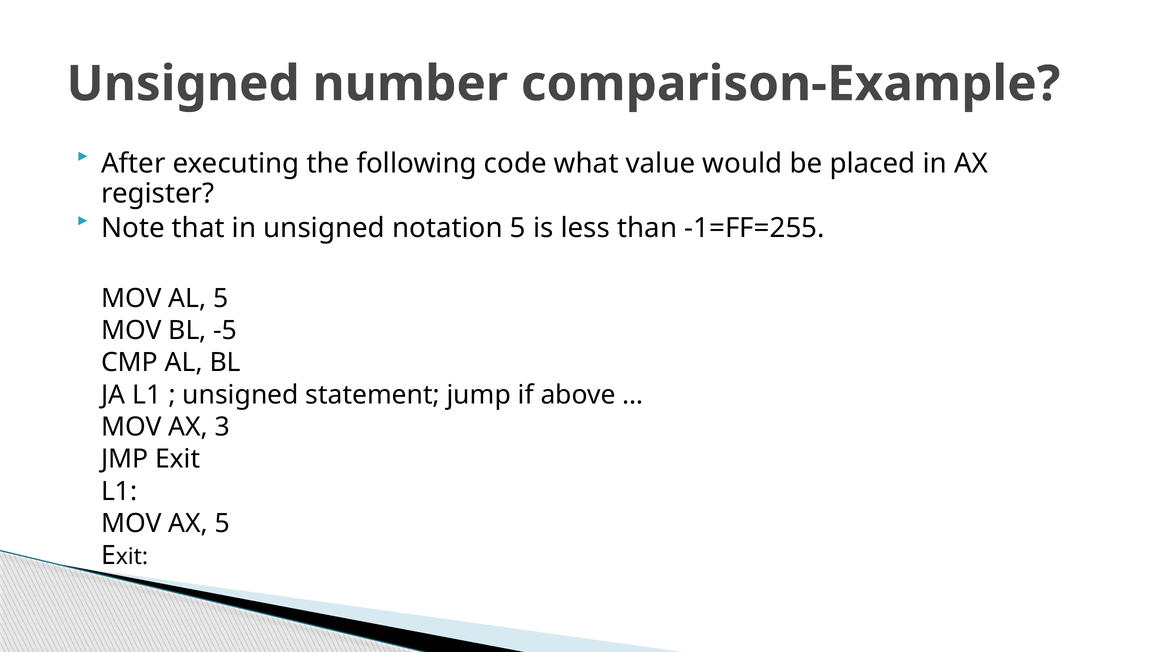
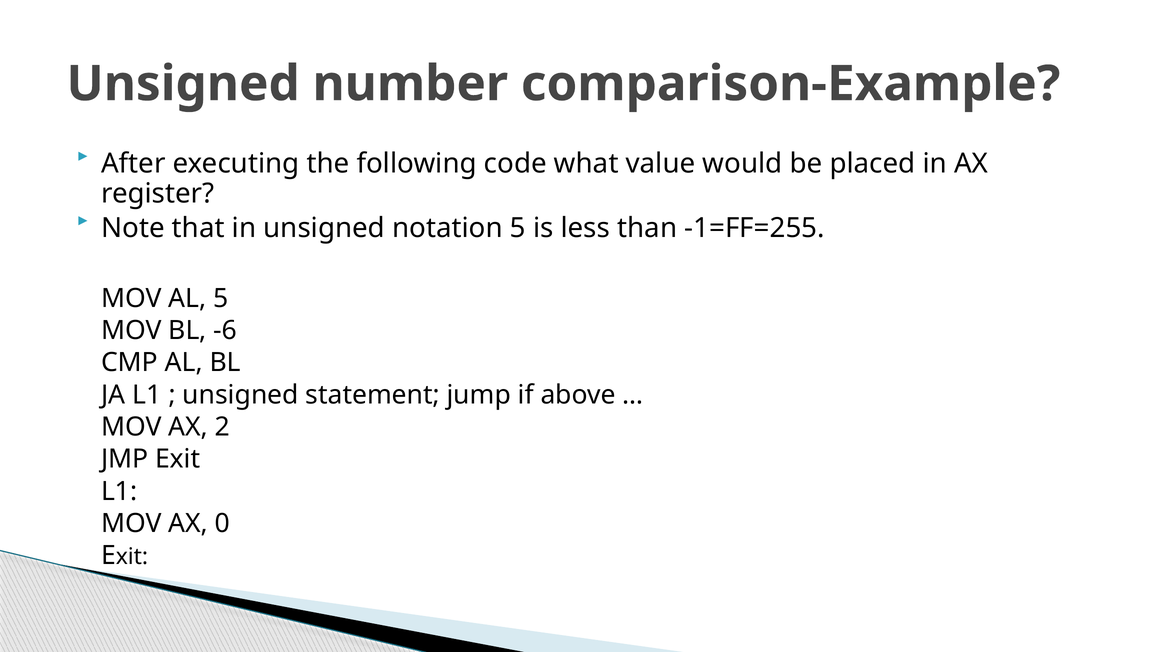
-5: -5 -> -6 (225, 330)
3: 3 -> 2 (222, 427)
AX 5: 5 -> 0 (222, 523)
